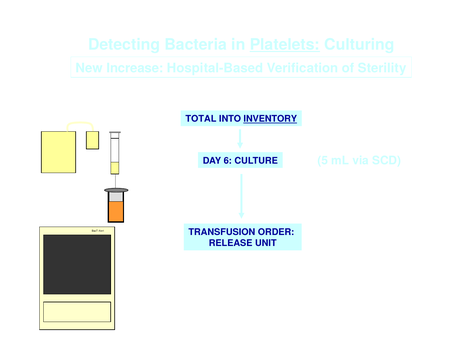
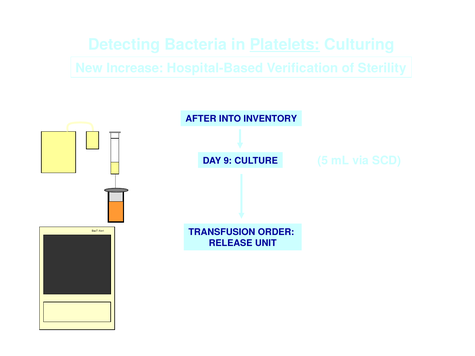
TOTAL: TOTAL -> AFTER (201, 119)
INVENTORY underline: present -> none (270, 119)
6: 6 -> 9 (228, 161)
